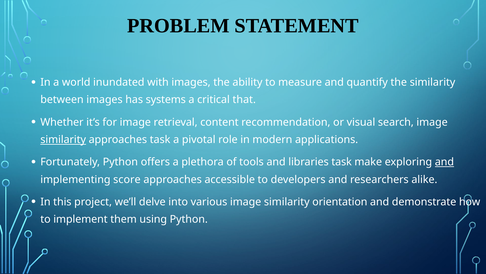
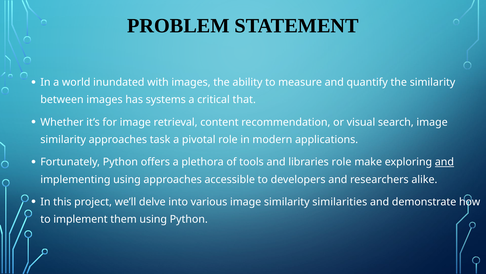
similarity underline: present -> none (63, 139)
libraries task: task -> role (342, 162)
implementing score: score -> using (127, 179)
orientation: orientation -> similarities (340, 202)
